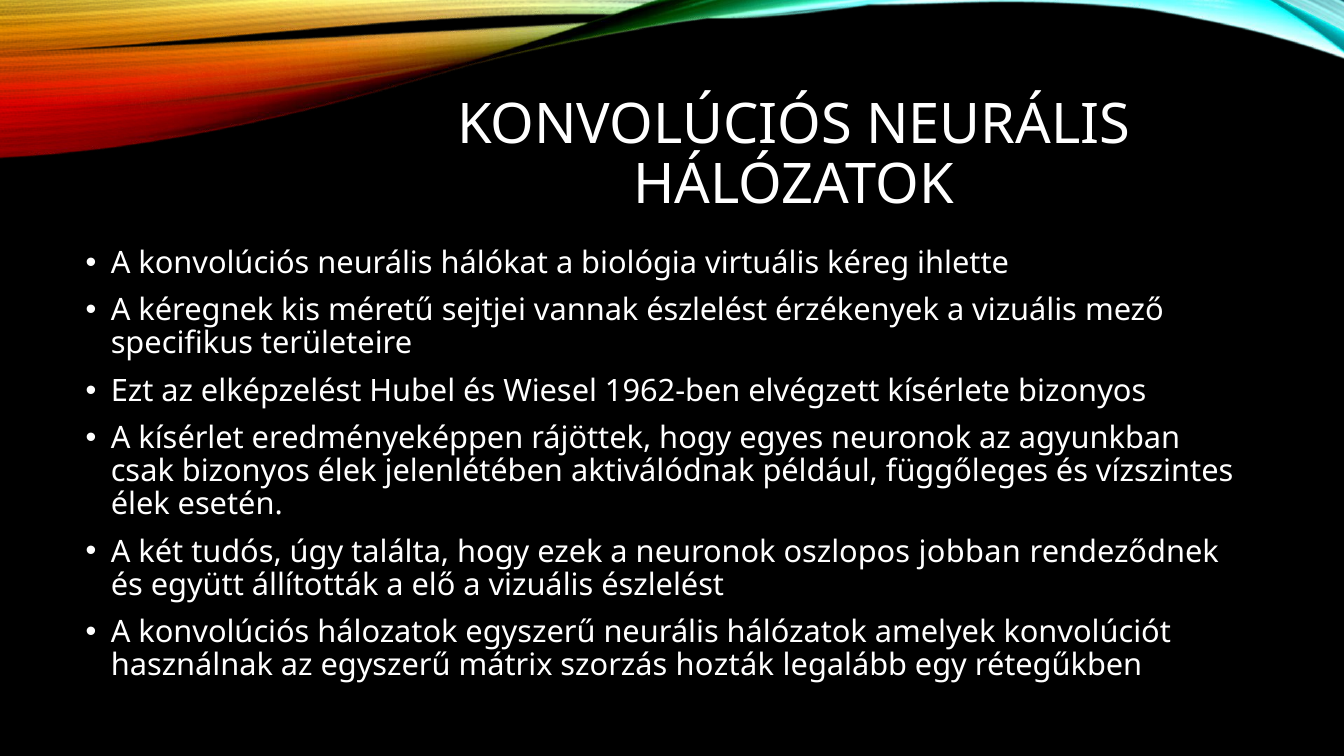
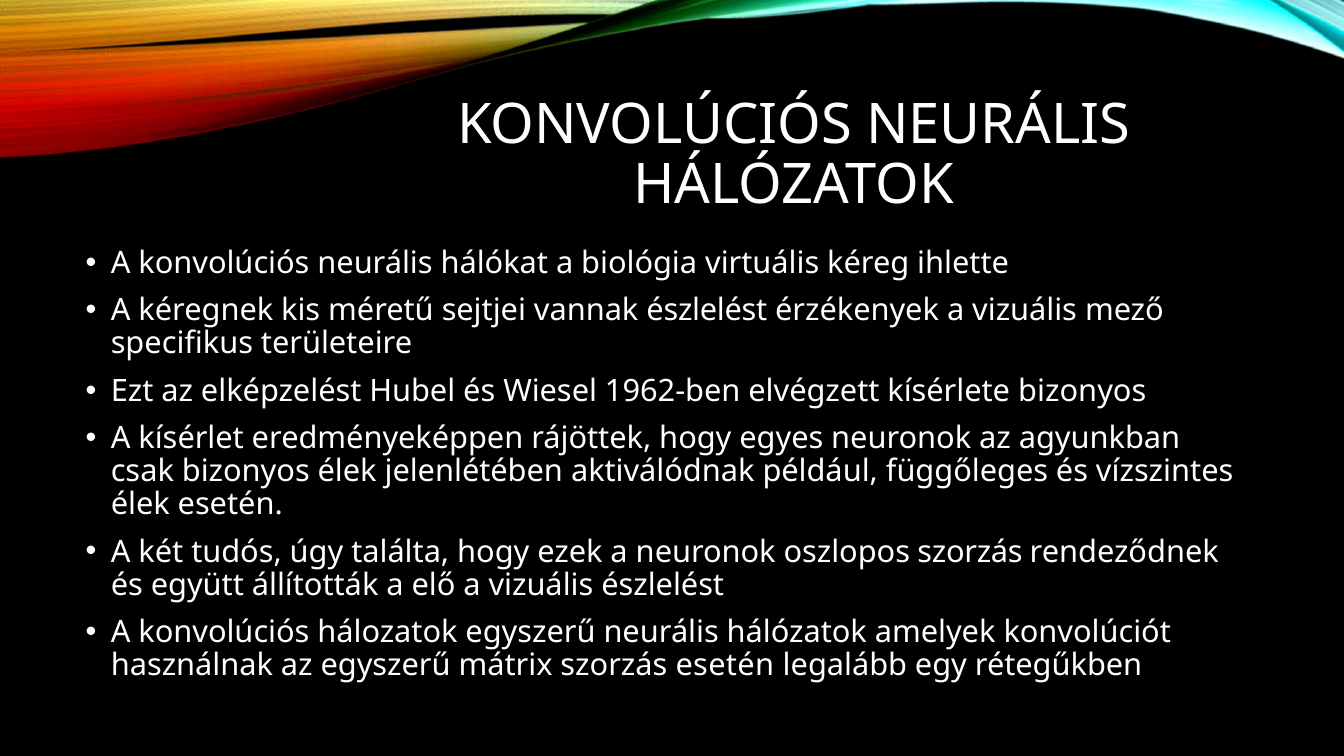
oszlopos jobban: jobban -> szorzás (970, 552)
szorzás hozták: hozták -> esetén (725, 666)
